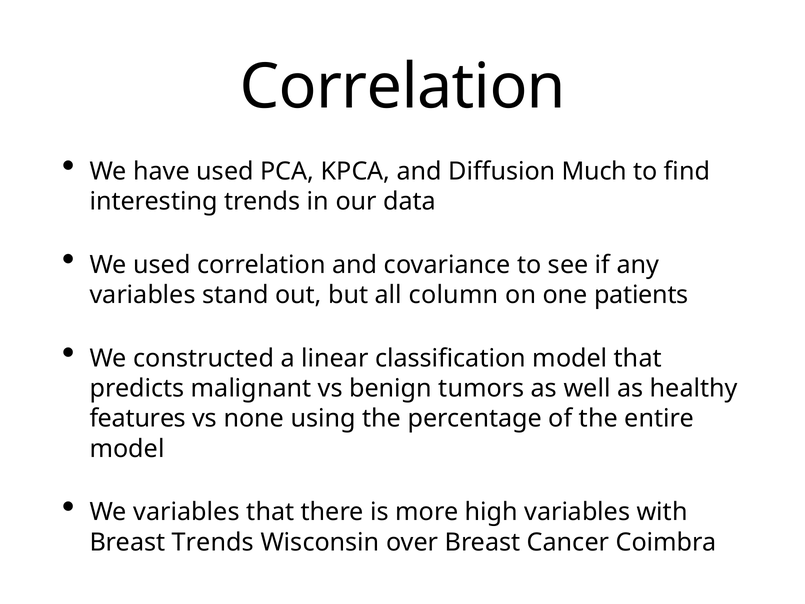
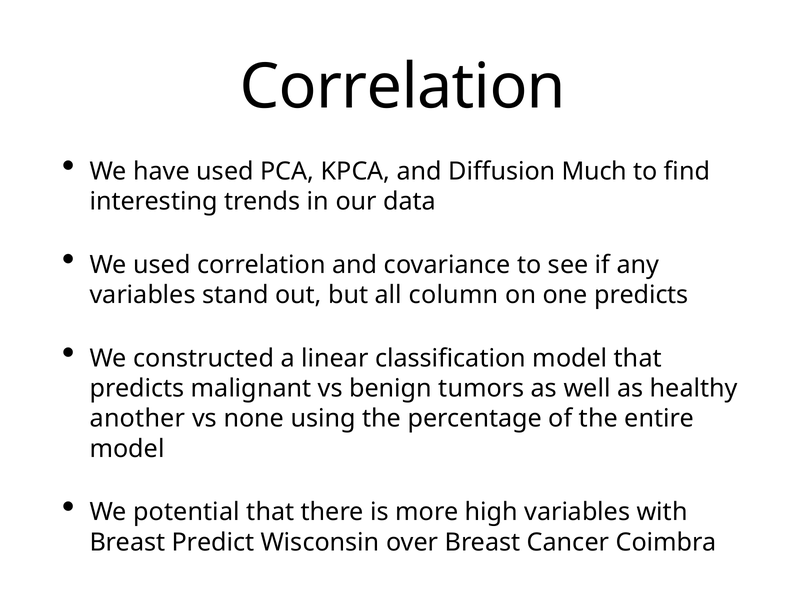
one patients: patients -> predicts (641, 295)
features: features -> another (138, 419)
We variables: variables -> potential (186, 512)
Breast Trends: Trends -> Predict (213, 542)
